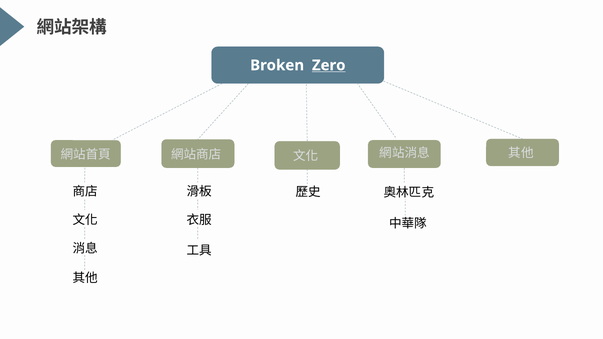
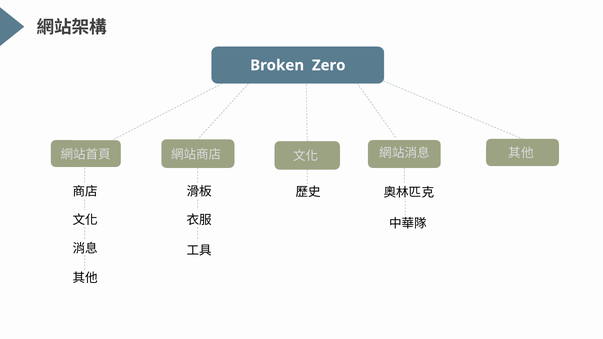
Zero underline: present -> none (329, 65)
